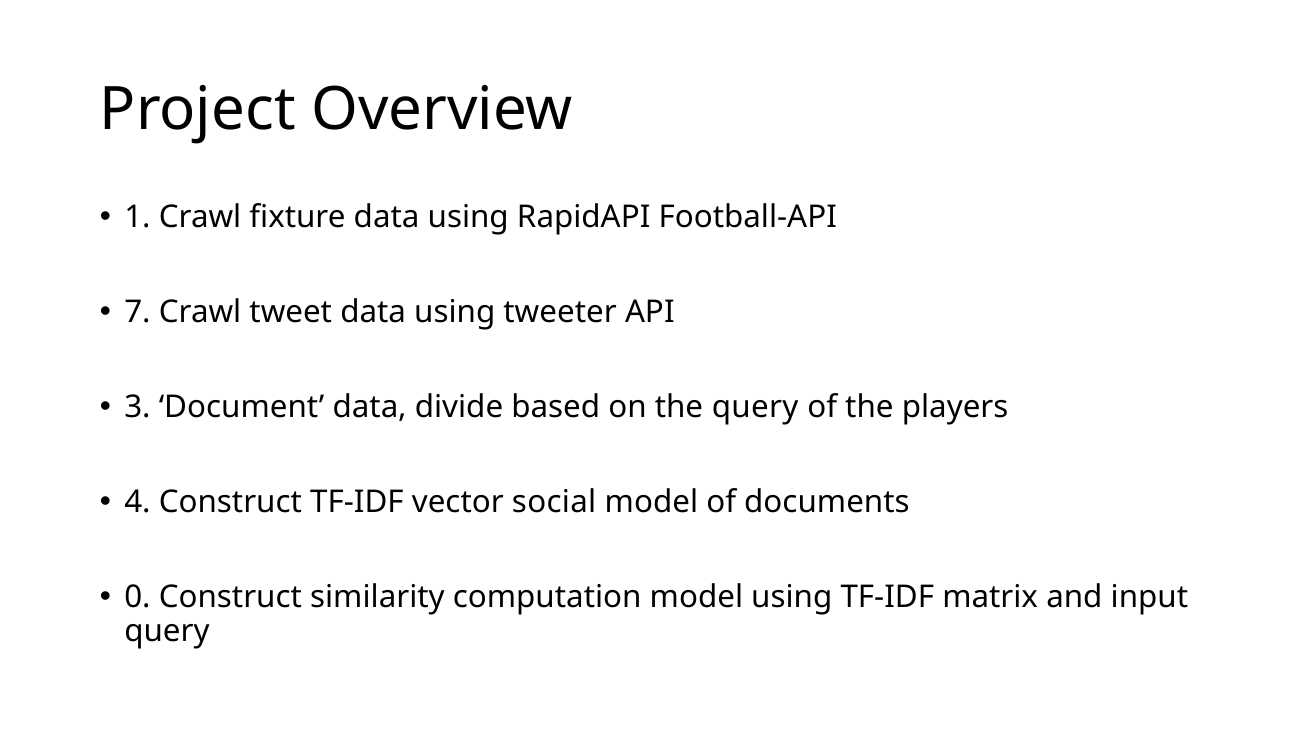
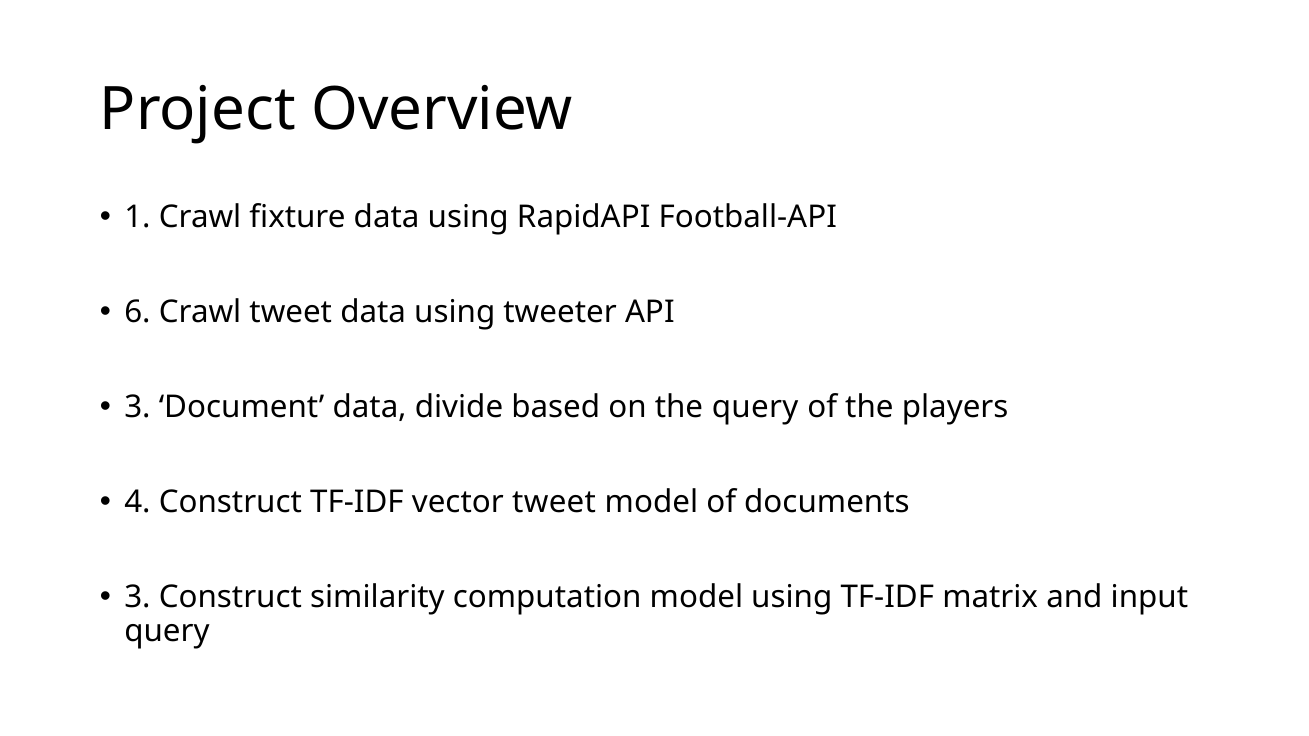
7: 7 -> 6 (137, 313)
vector social: social -> tweet (554, 503)
0: 0 -> 3 (137, 598)
